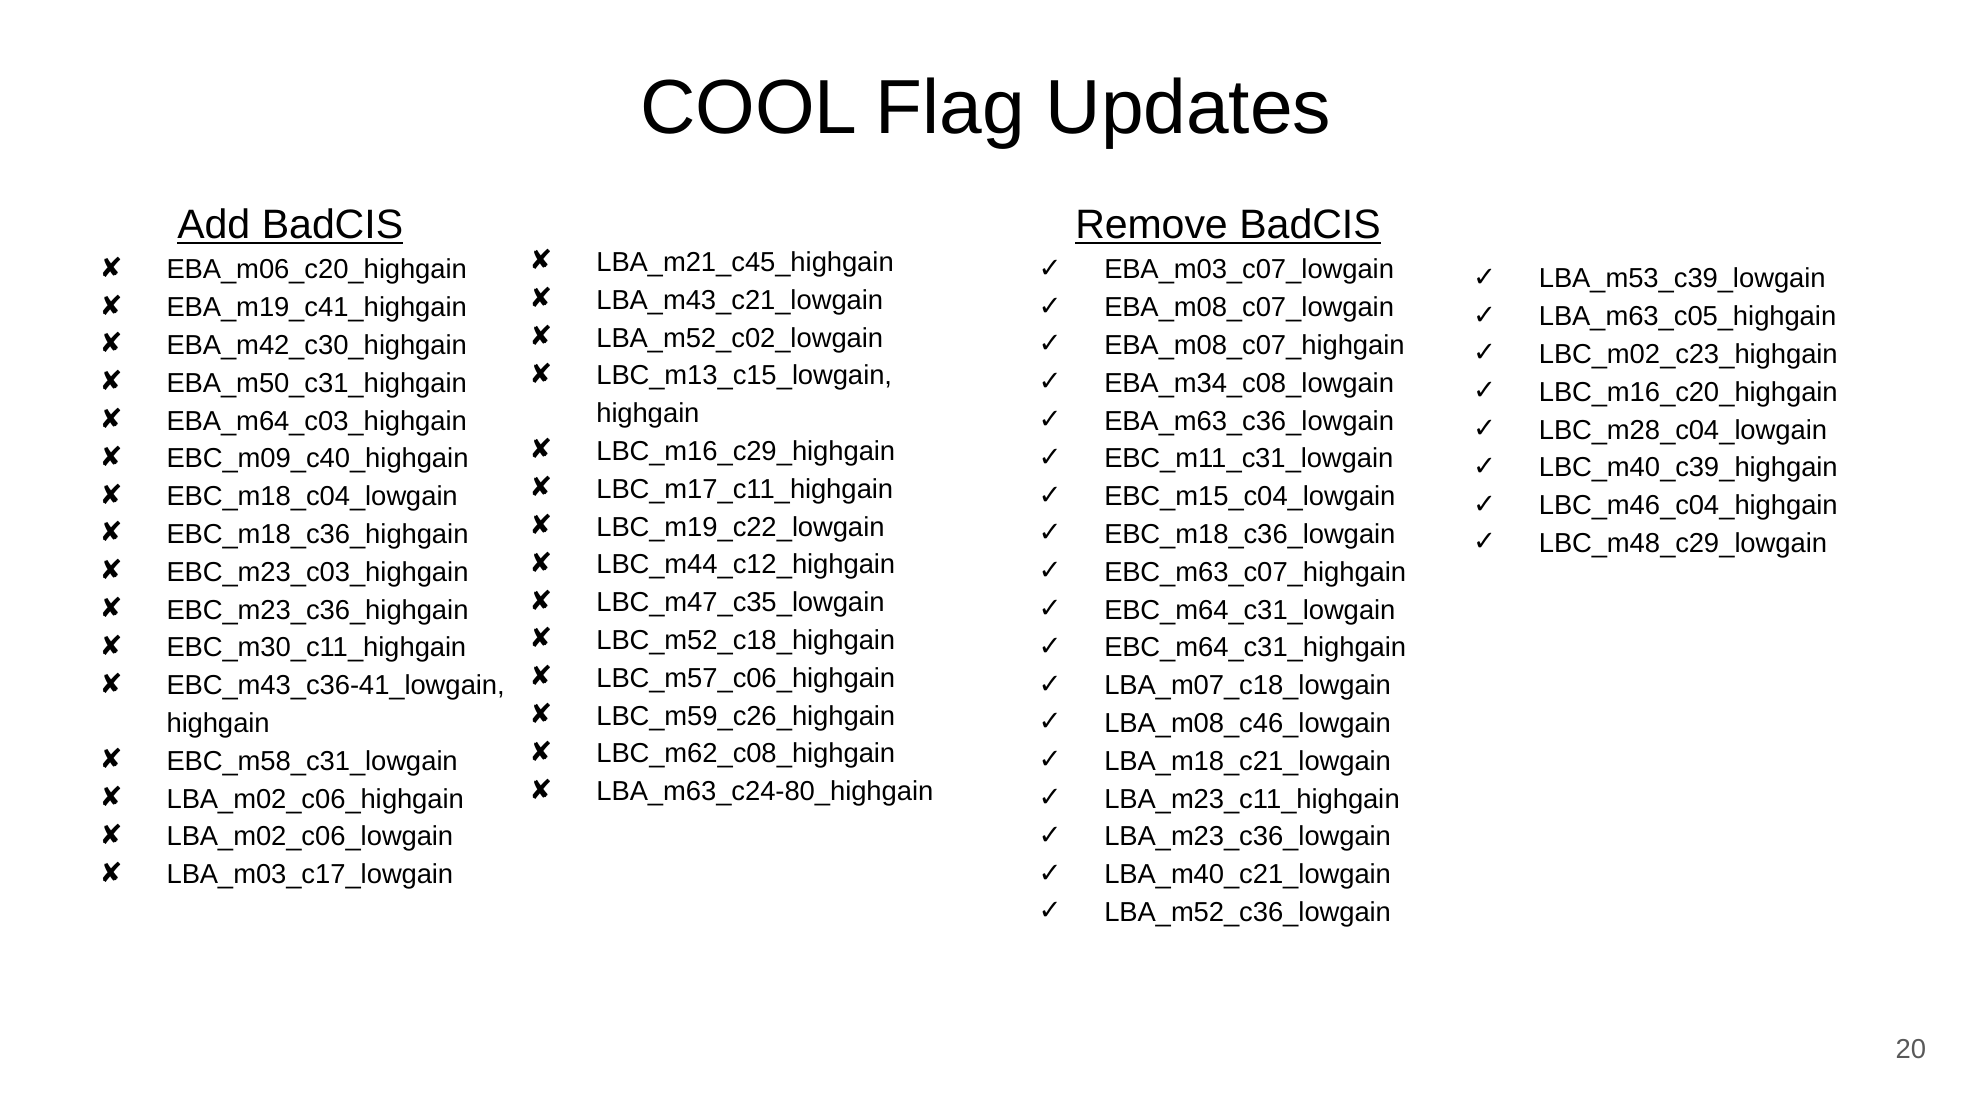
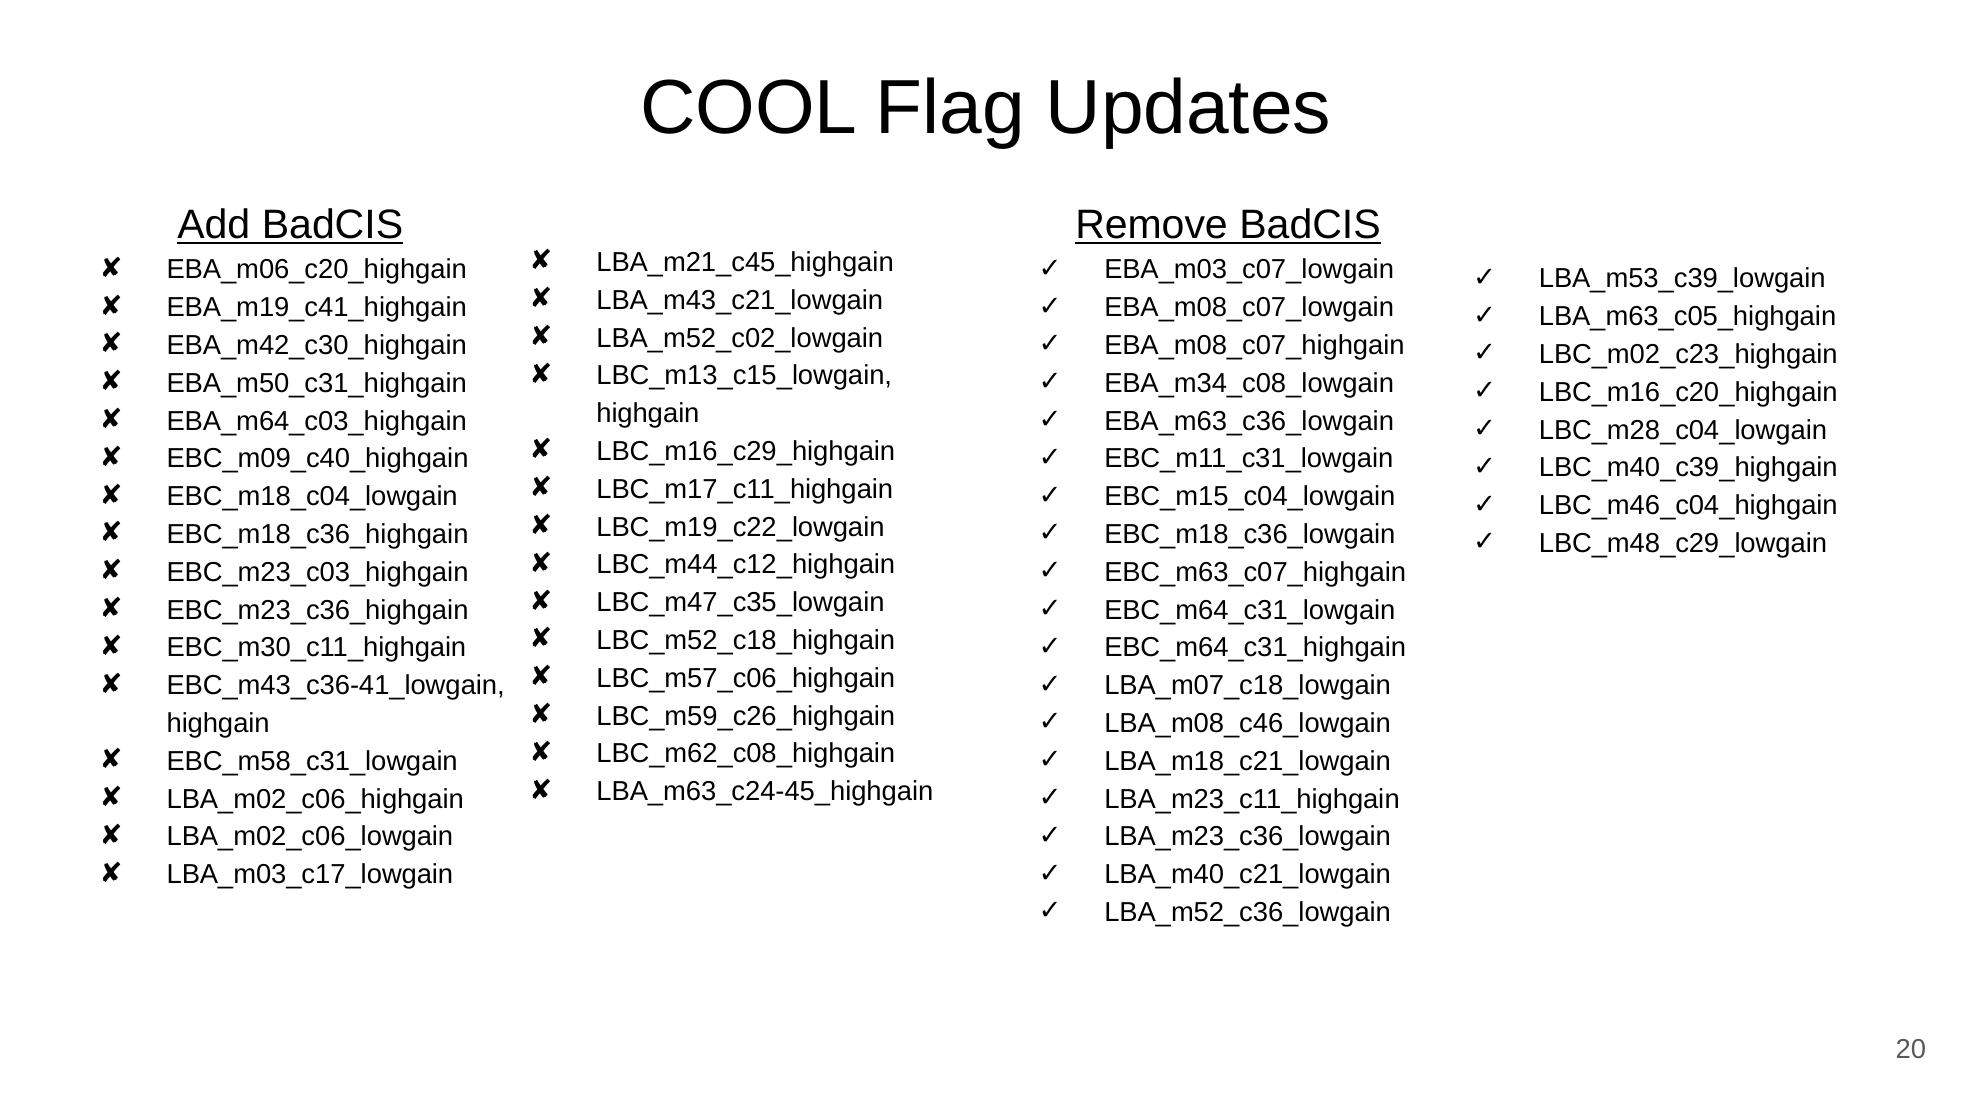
LBA_m63_c24-80_highgain: LBA_m63_c24-80_highgain -> LBA_m63_c24-45_highgain (765, 792)
